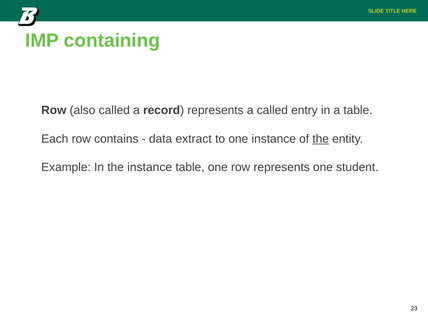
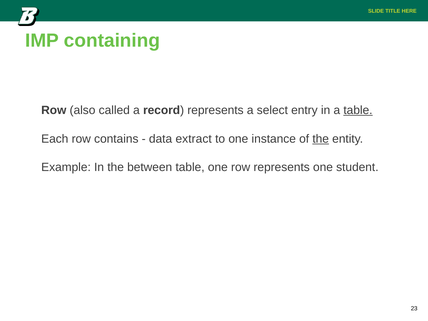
a called: called -> select (272, 110)
table underline: none -> present (358, 110)
the instance: instance -> between (150, 167)
